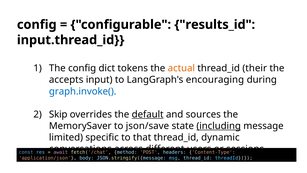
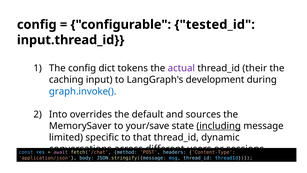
results_id: results_id -> tested_id (215, 25)
actual colour: orange -> purple (181, 68)
accepts: accepts -> caching (66, 80)
encouraging: encouraging -> development (215, 80)
Skip: Skip -> Into (58, 114)
default underline: present -> none (148, 114)
json/save: json/save -> your/save (148, 126)
